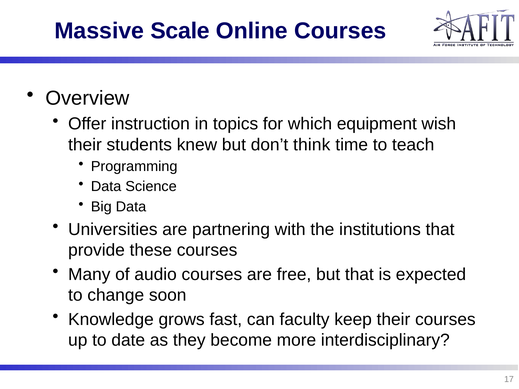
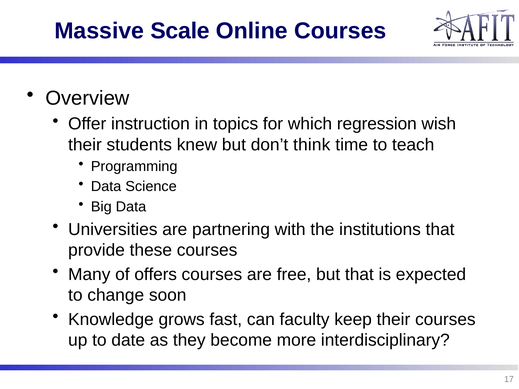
equipment: equipment -> regression (377, 124)
audio: audio -> offers (156, 275)
